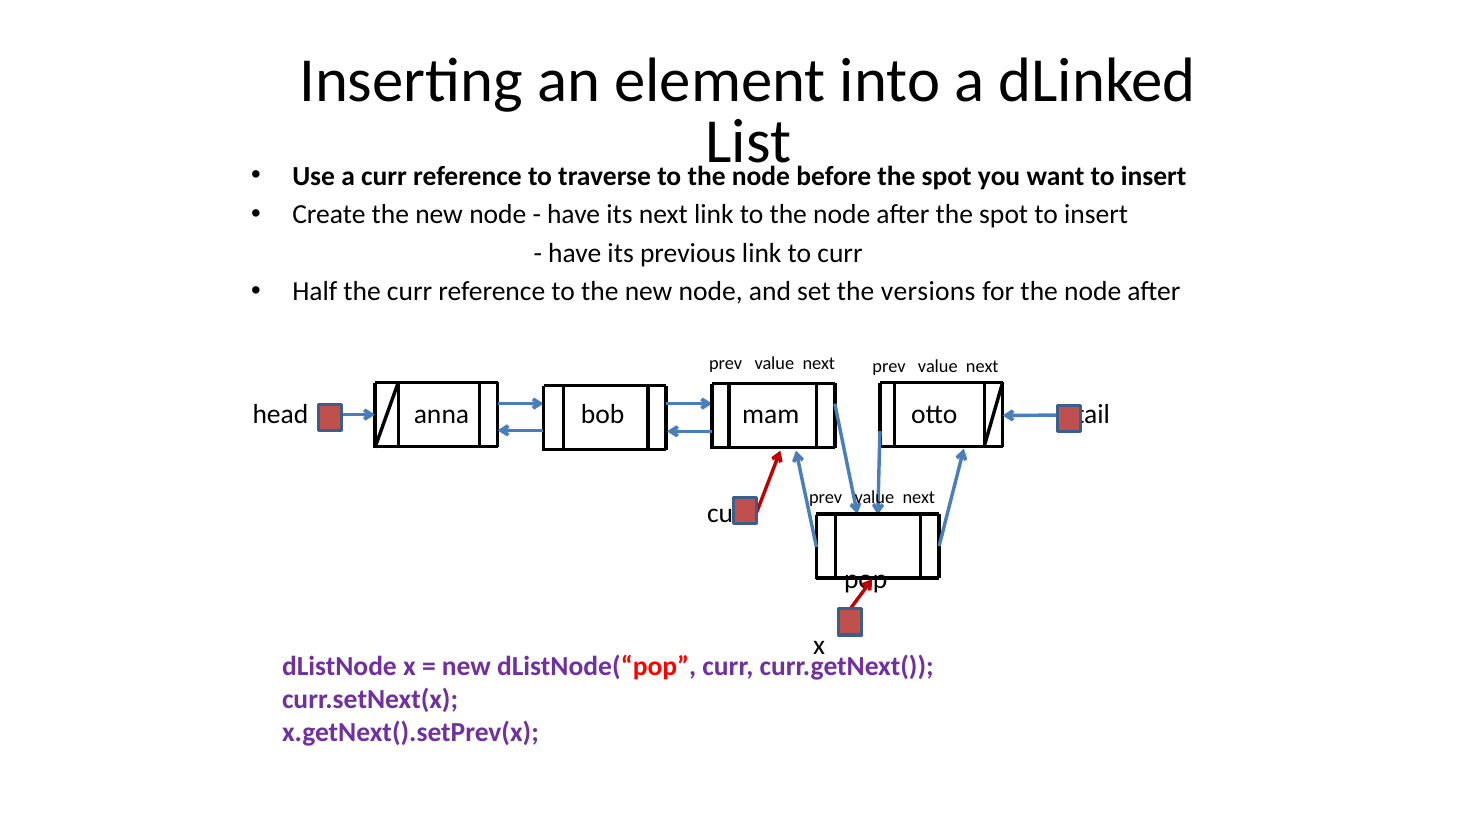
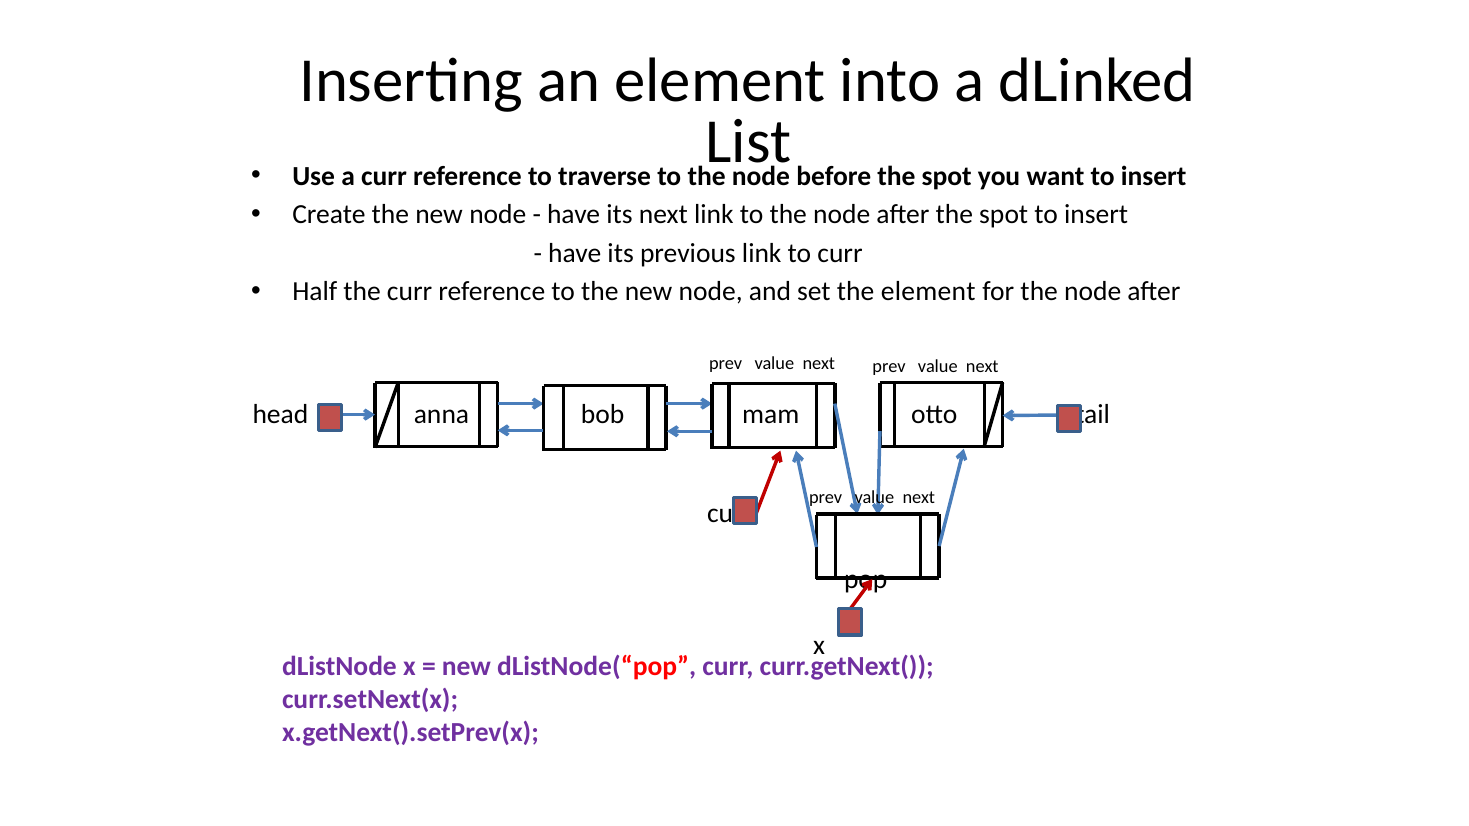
the versions: versions -> element (928, 292)
